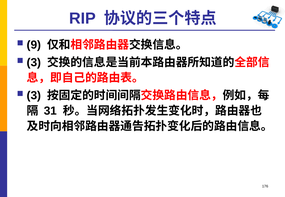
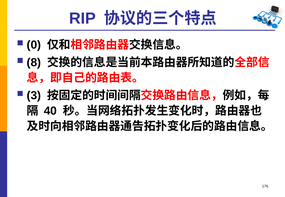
9: 9 -> 0 (34, 45)
3: 3 -> 8 (34, 63)
31: 31 -> 40 (50, 111)
